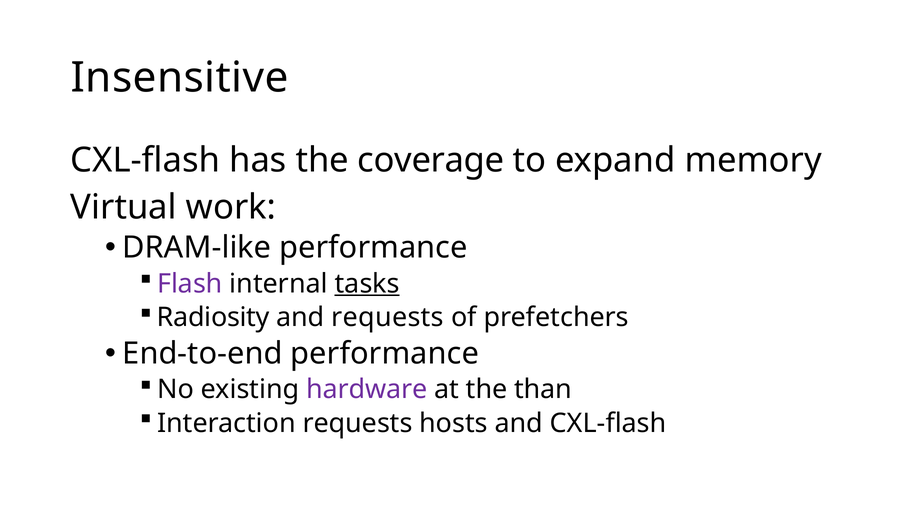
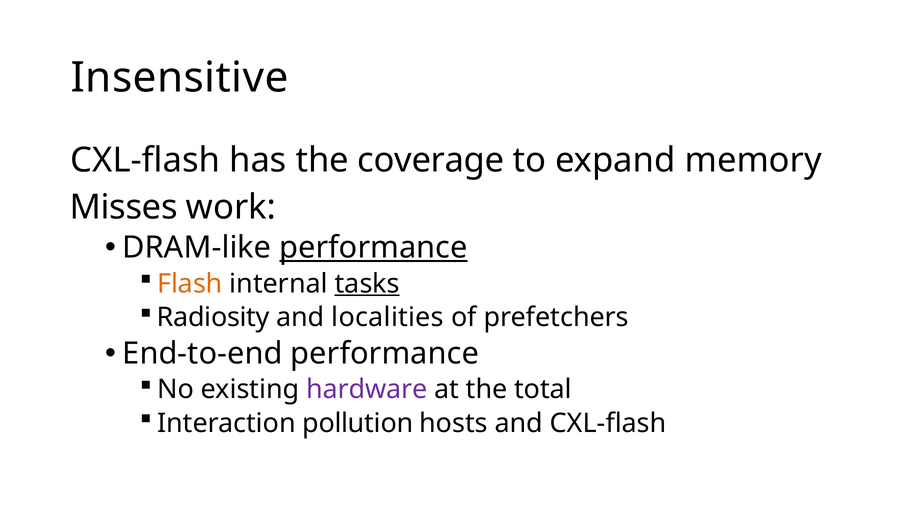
Virtual: Virtual -> Misses (124, 207)
performance underline: none -> present (373, 248)
Flash colour: purple -> orange (190, 284)
and requests: requests -> localities (388, 317)
than: than -> total (543, 389)
Interaction requests: requests -> pollution (358, 423)
